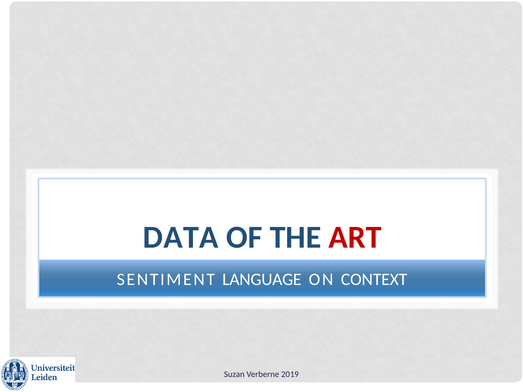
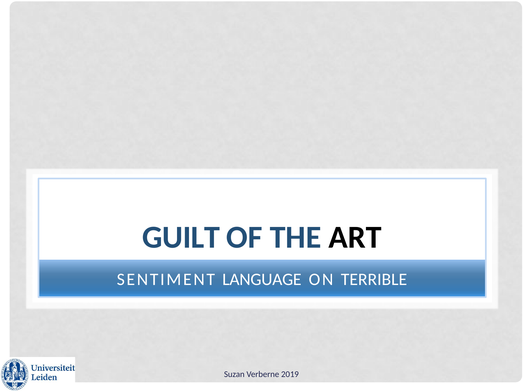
DATA: DATA -> GUILT (181, 238)
ART colour: red -> black (355, 238)
CONTEXT: CONTEXT -> TERRIBLE (374, 280)
